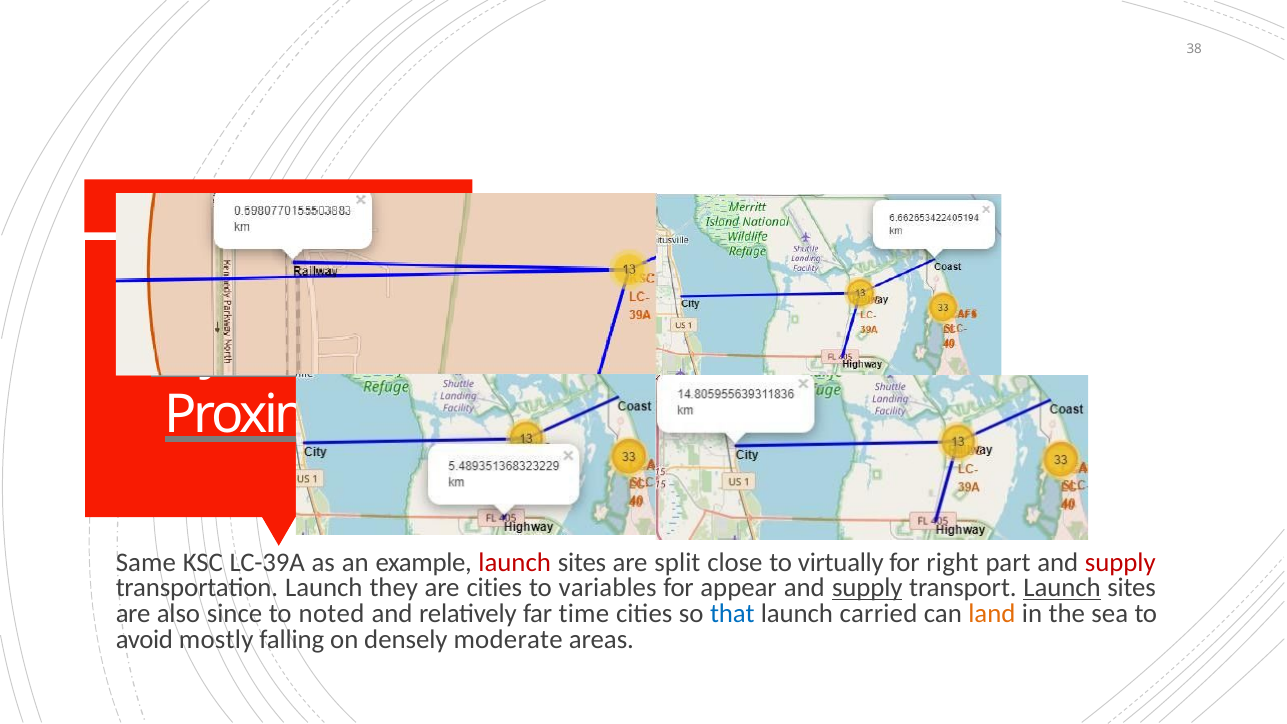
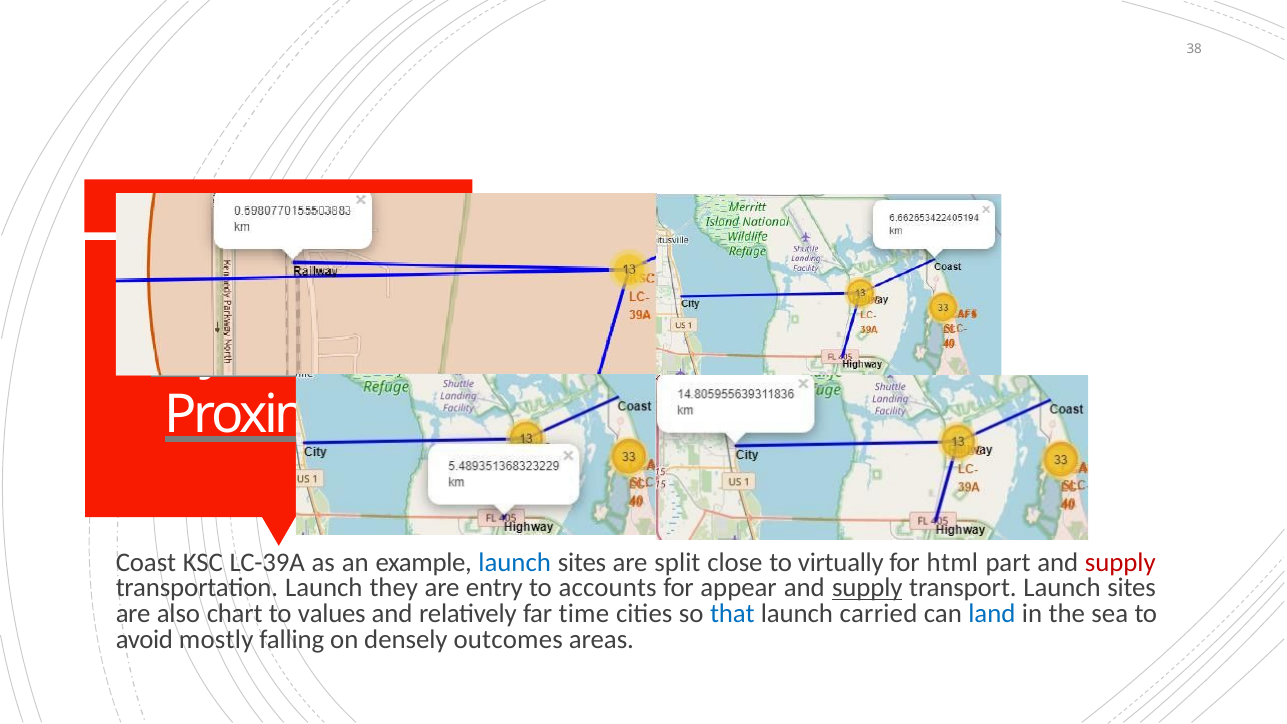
Same: Same -> Coast (146, 562)
launch colour: red -> blue (515, 562)
right: right -> html (952, 562)
are cities: cities -> entry (494, 588)
variables: variables -> accounts (608, 588)
Launch underline: present -> none (1062, 588)
since: since -> chart (235, 614)
noted: noted -> values (332, 614)
land colour: orange -> blue (992, 614)
moderate: moderate -> outcomes (508, 640)
